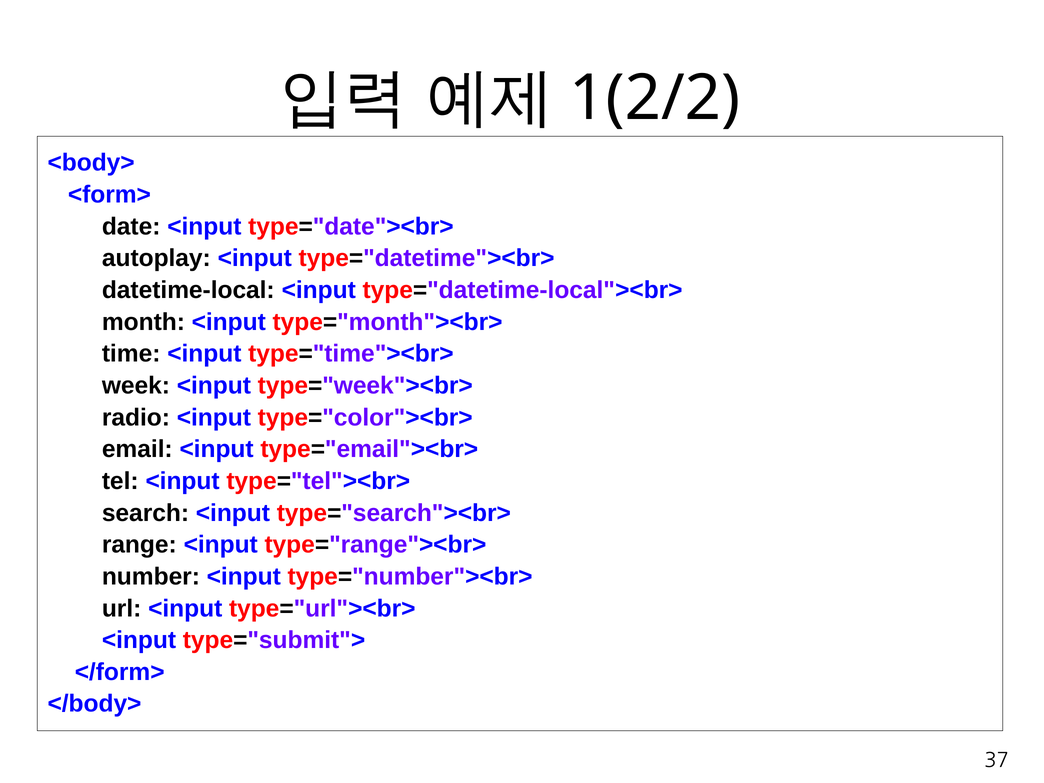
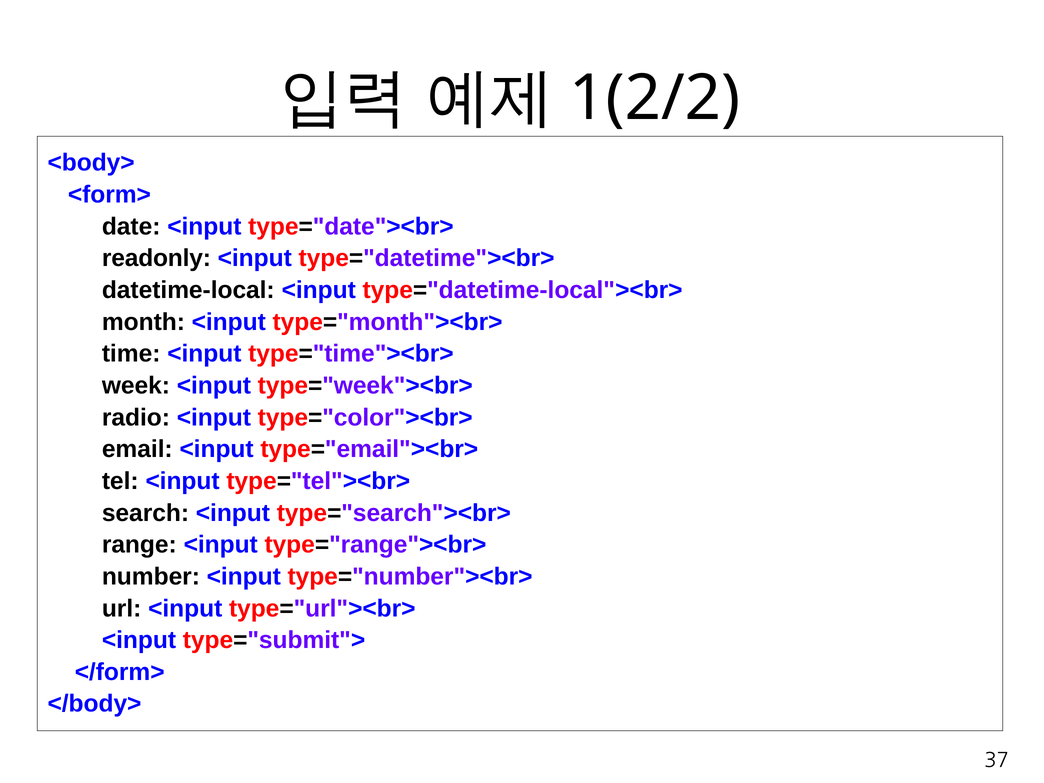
autoplay: autoplay -> readonly (156, 258)
